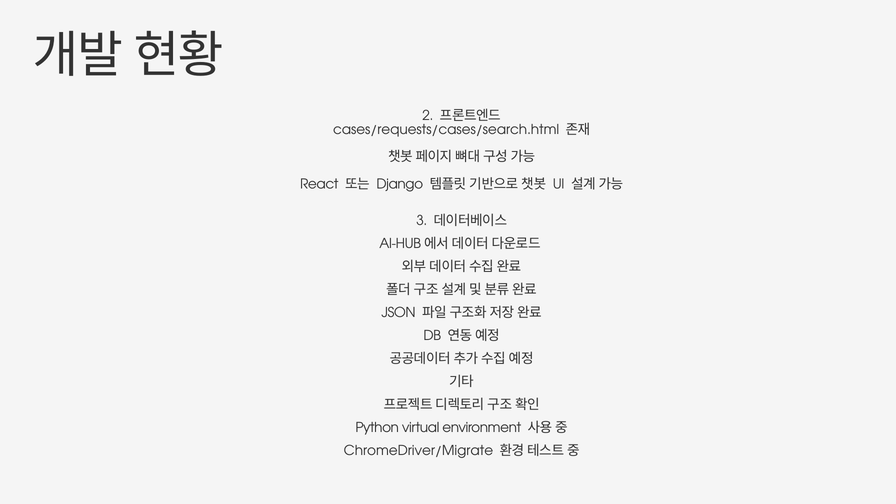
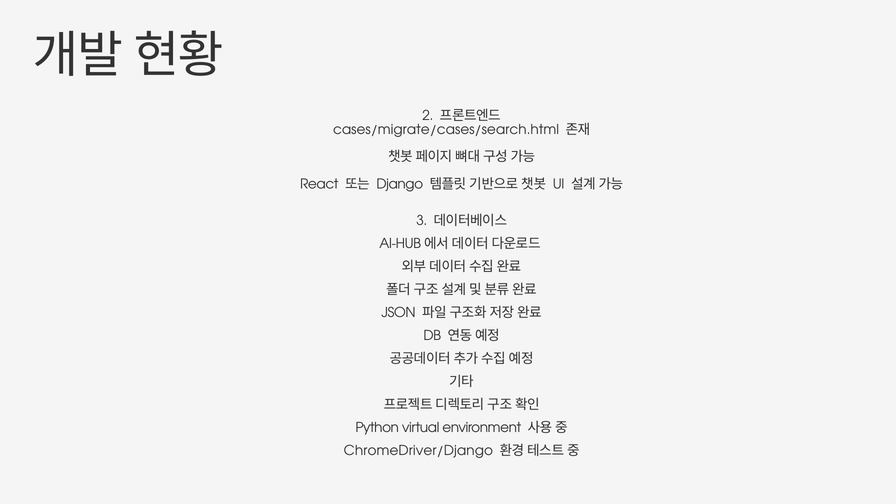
cases/requests/cases/search.html: cases/requests/cases/search.html -> cases/migrate/cases/search.html (446, 130)
ChromeDriver/Migrate: ChromeDriver/Migrate -> ChromeDriver/Django (418, 451)
